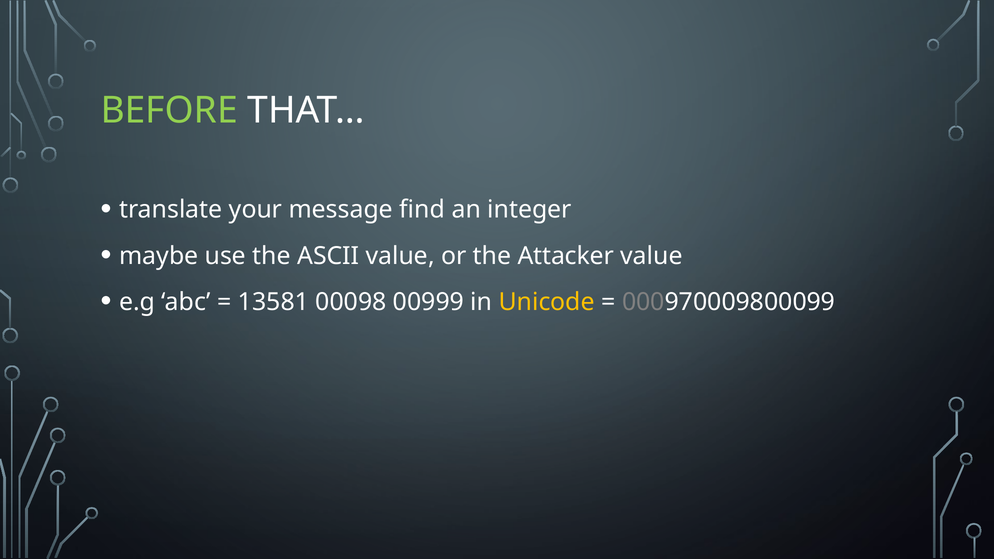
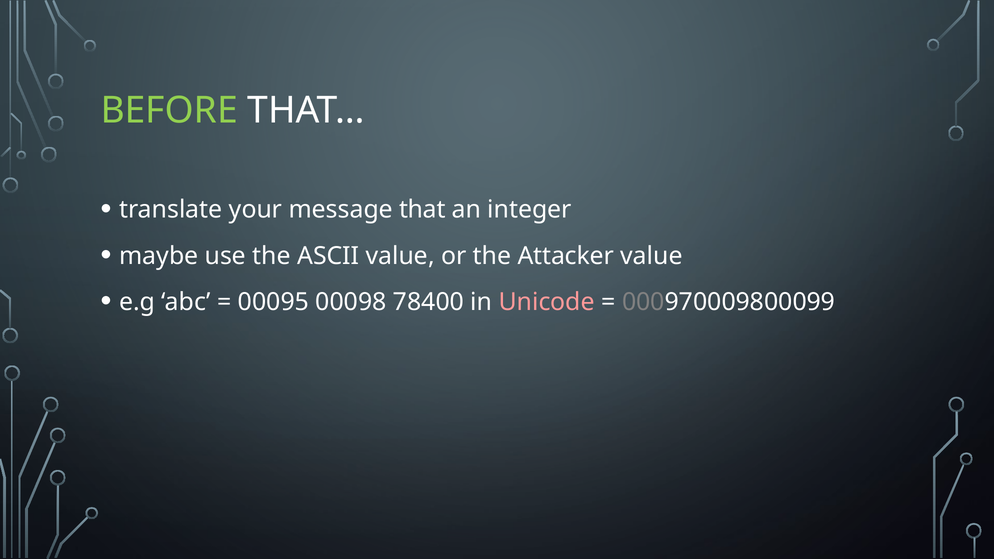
find: find -> that (422, 210)
13581: 13581 -> 00095 (273, 302)
00999: 00999 -> 78400 (428, 302)
Unicode colour: yellow -> pink (547, 302)
